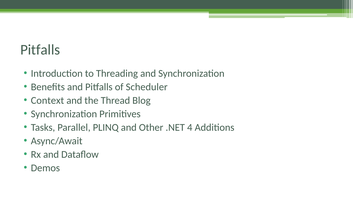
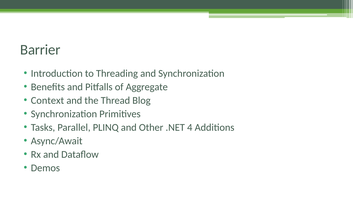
Pitfalls: Pitfalls -> Barrier (40, 50)
Scheduler: Scheduler -> Aggregate (147, 87)
